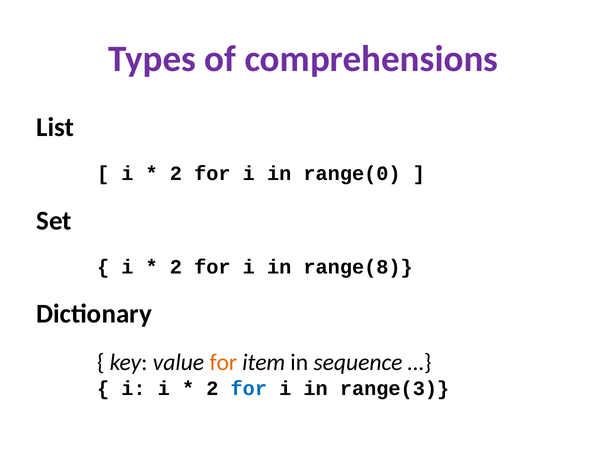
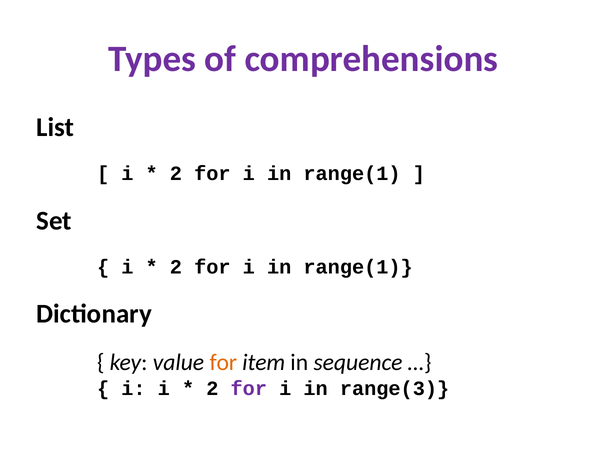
range(0: range(0 -> range(1 (352, 173)
range(8: range(8 -> range(1 (358, 266)
for colour: blue -> purple (249, 388)
